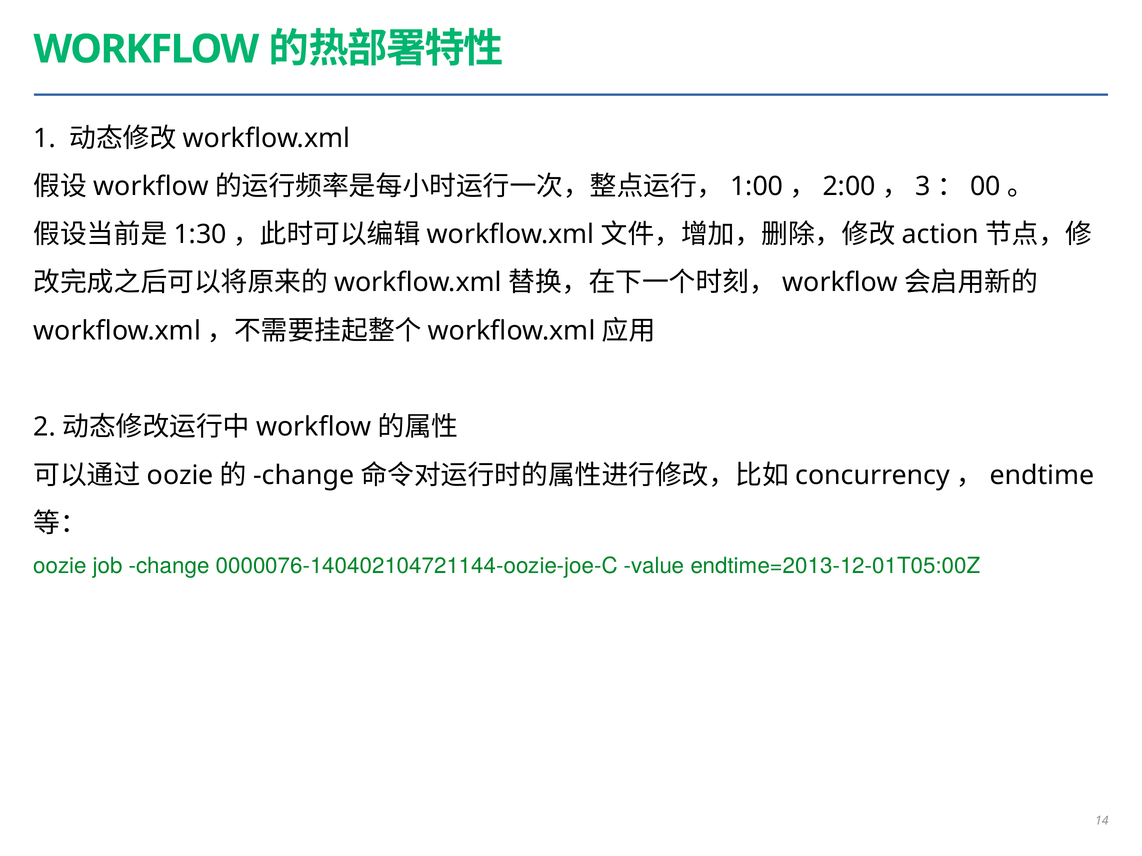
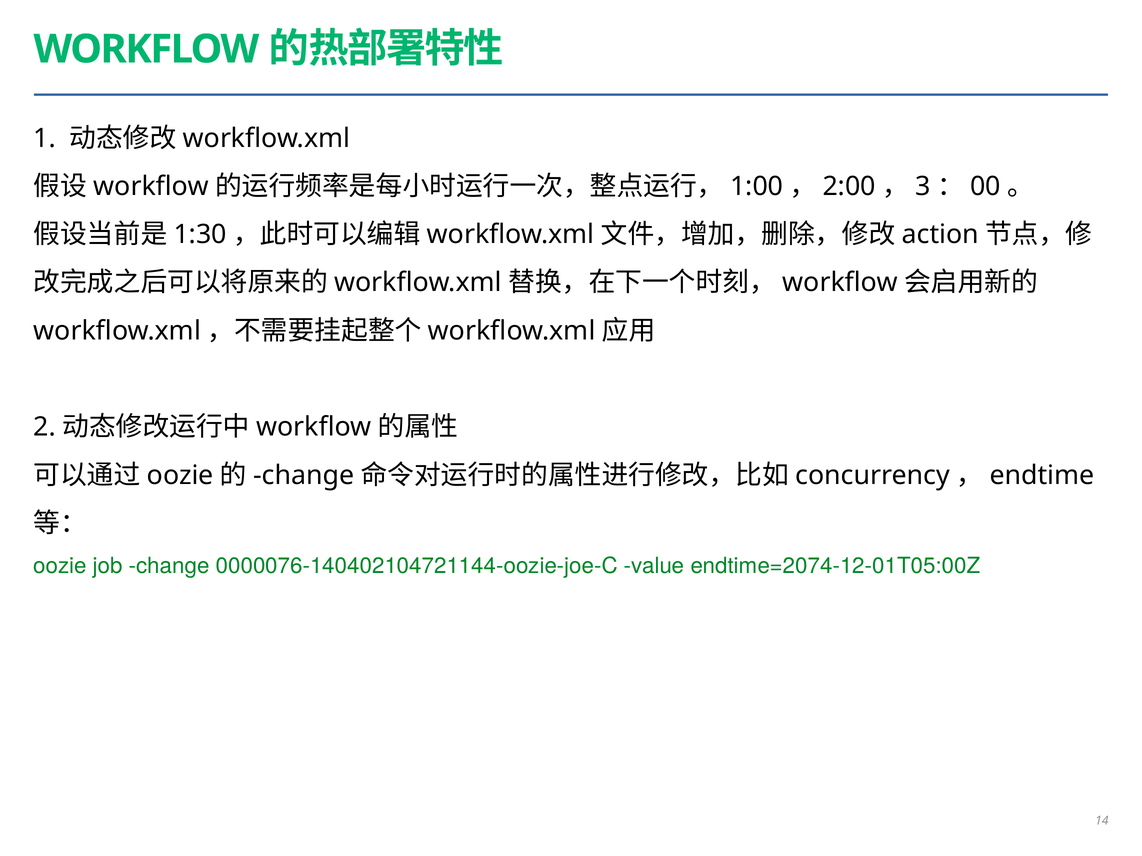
endtime=2013-12-01T05:00Z: endtime=2013-12-01T05:00Z -> endtime=2074-12-01T05:00Z (835, 566)
